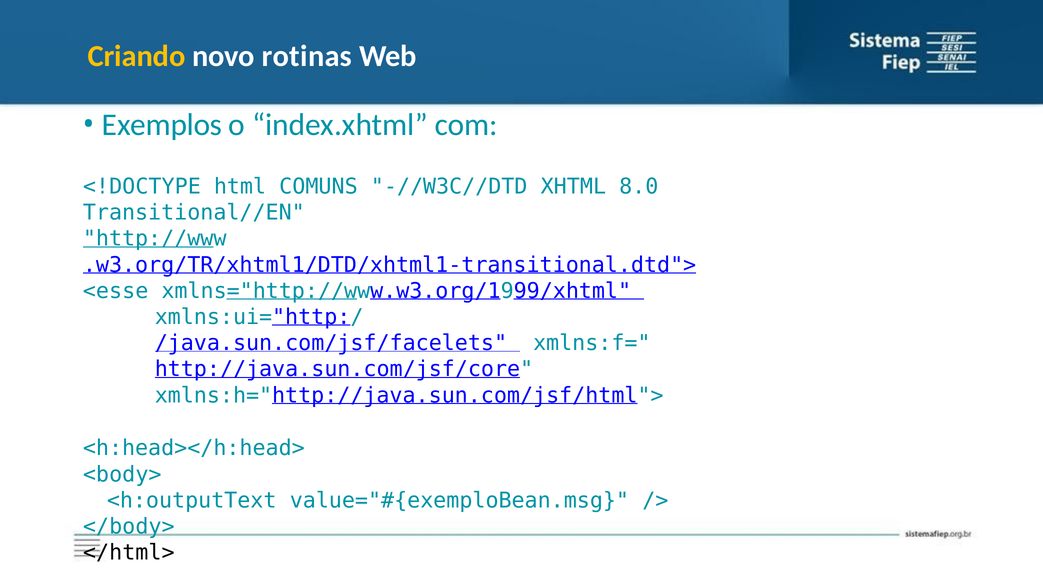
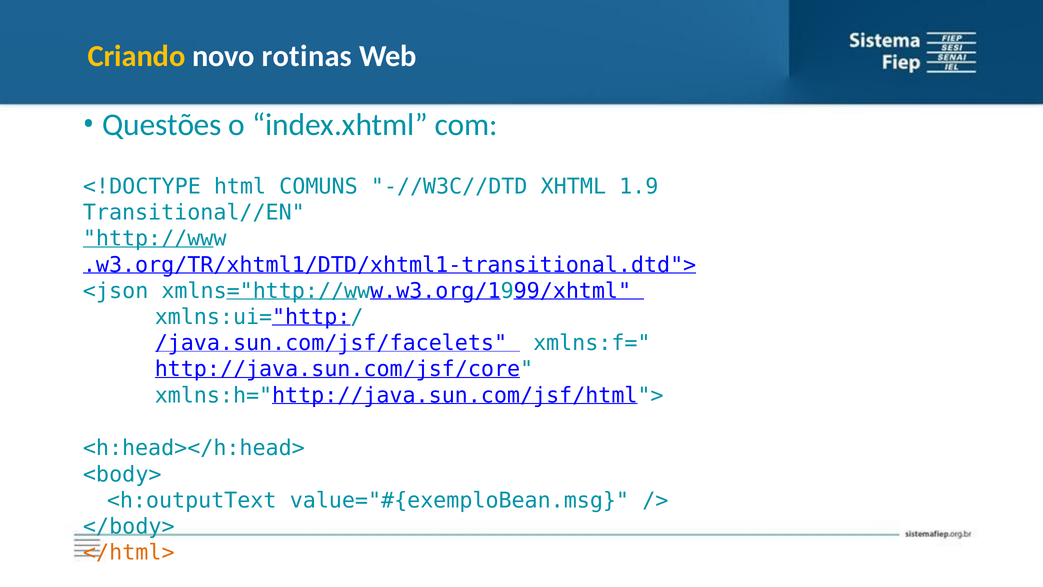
Exemplos: Exemplos -> Questões (162, 125)
8.0: 8.0 -> 1.9 (639, 187)
<esse: <esse -> <json (116, 291)
</html> colour: black -> orange (129, 552)
